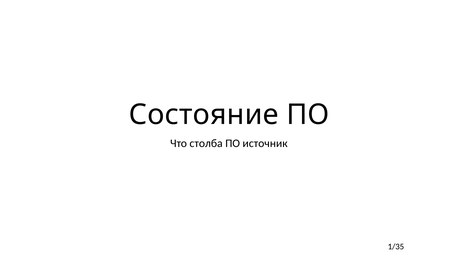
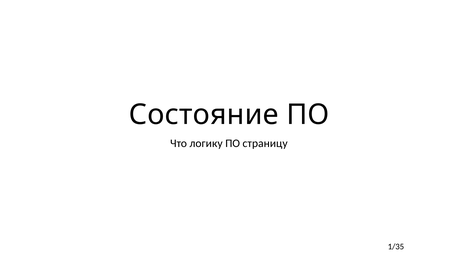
столба: столба -> логику (206, 143)
источник: источник -> страницу (265, 143)
